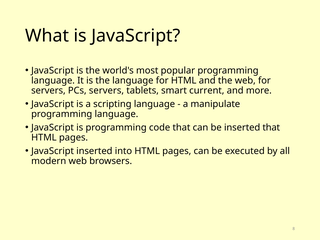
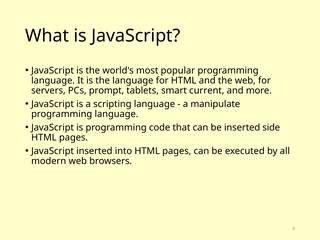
PCs servers: servers -> prompt (107, 91)
inserted that: that -> side (271, 128)
